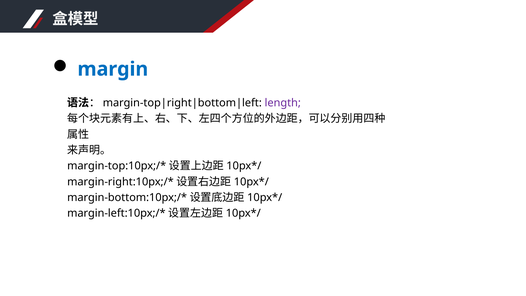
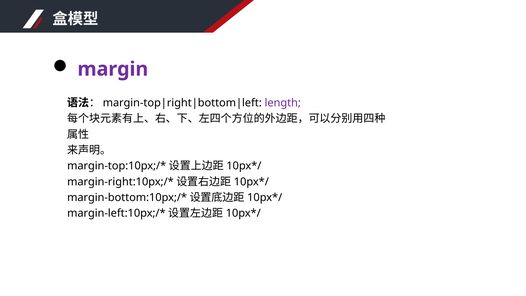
margin colour: blue -> purple (113, 69)
